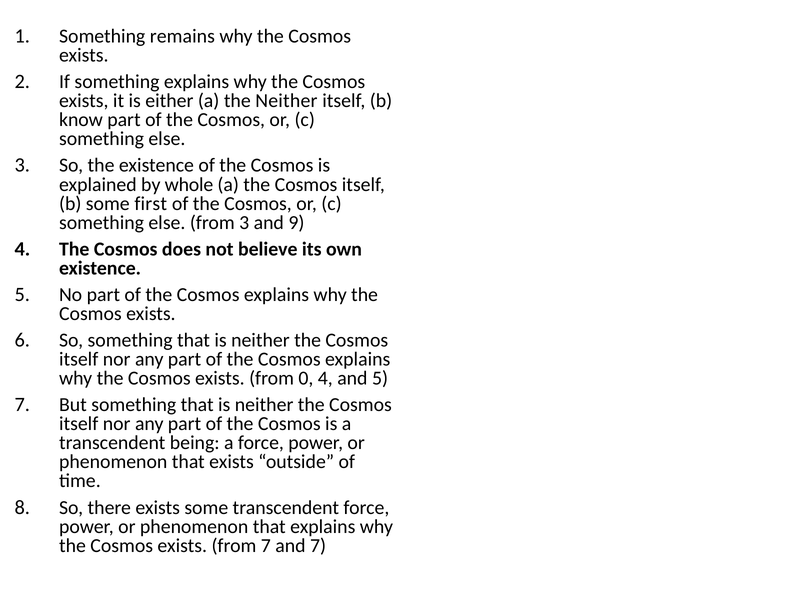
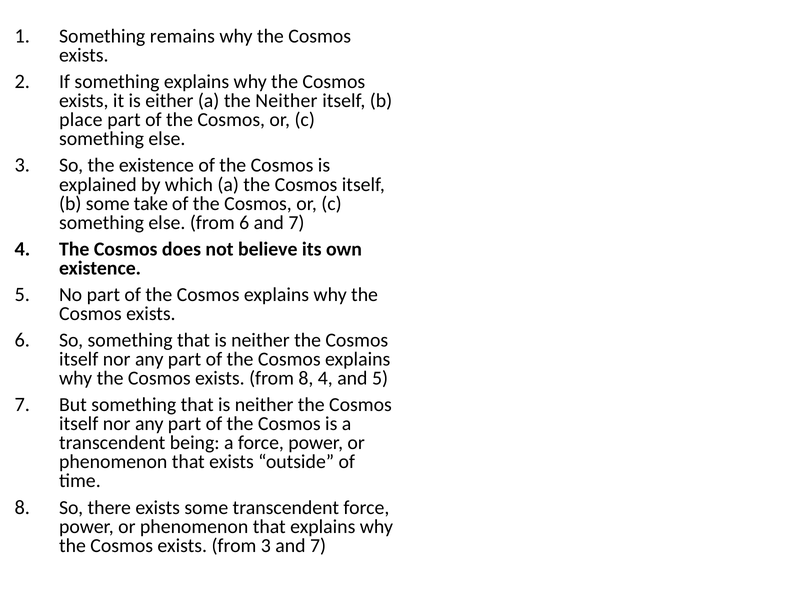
know: know -> place (81, 120)
whole: whole -> which (189, 184)
first: first -> take (151, 204)
from 3: 3 -> 6 (244, 223)
9: 9 -> 7 (296, 223)
from 0: 0 -> 8 (306, 378)
from 7: 7 -> 3 (266, 546)
